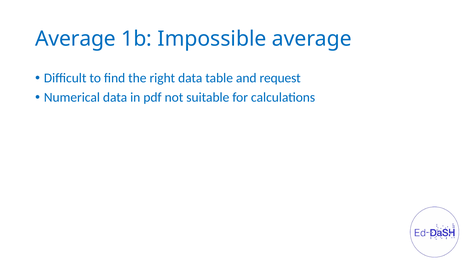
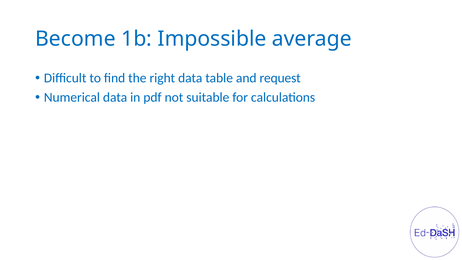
Average: Average -> Become (75, 39)
